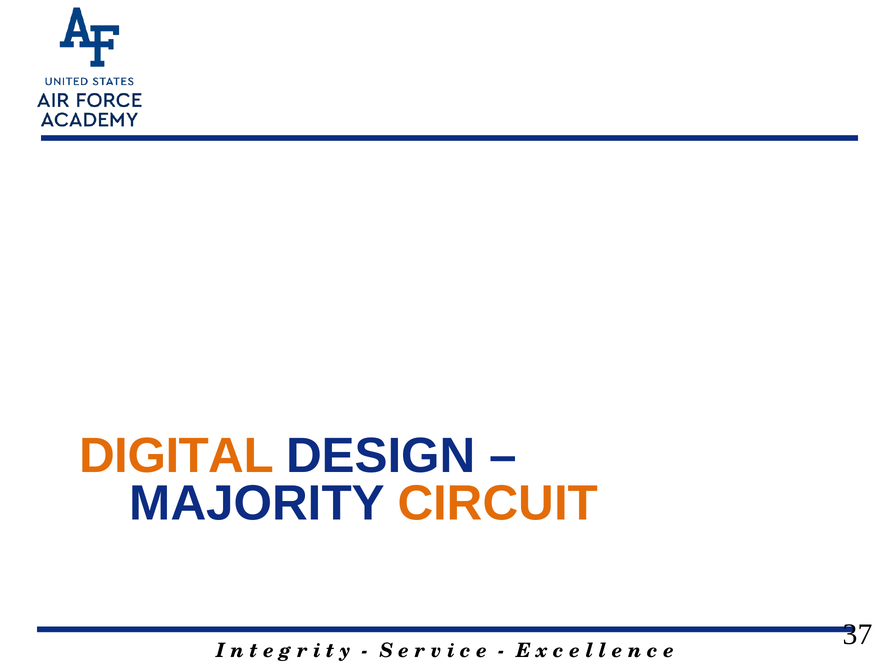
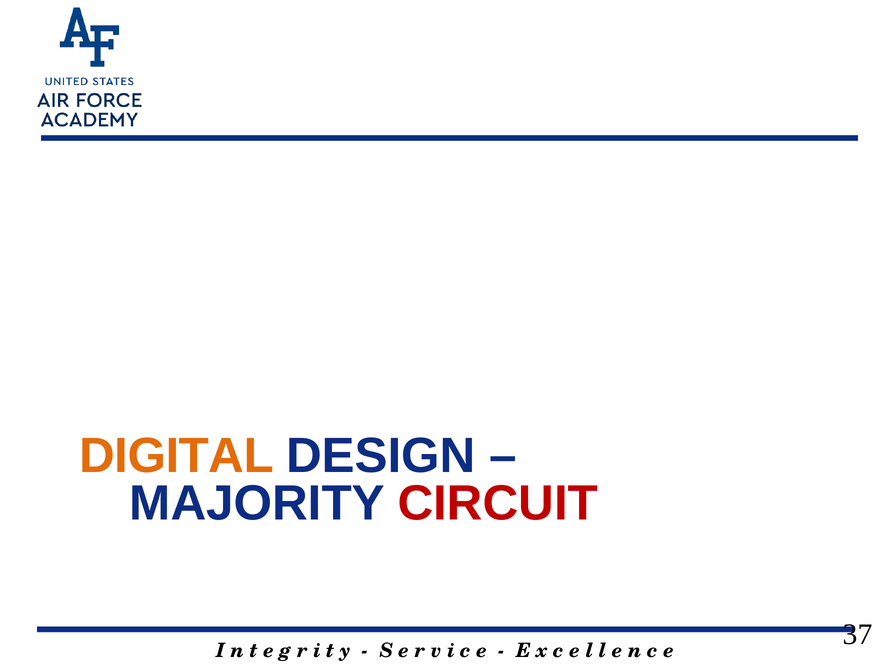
CIRCUIT colour: orange -> red (498, 503)
